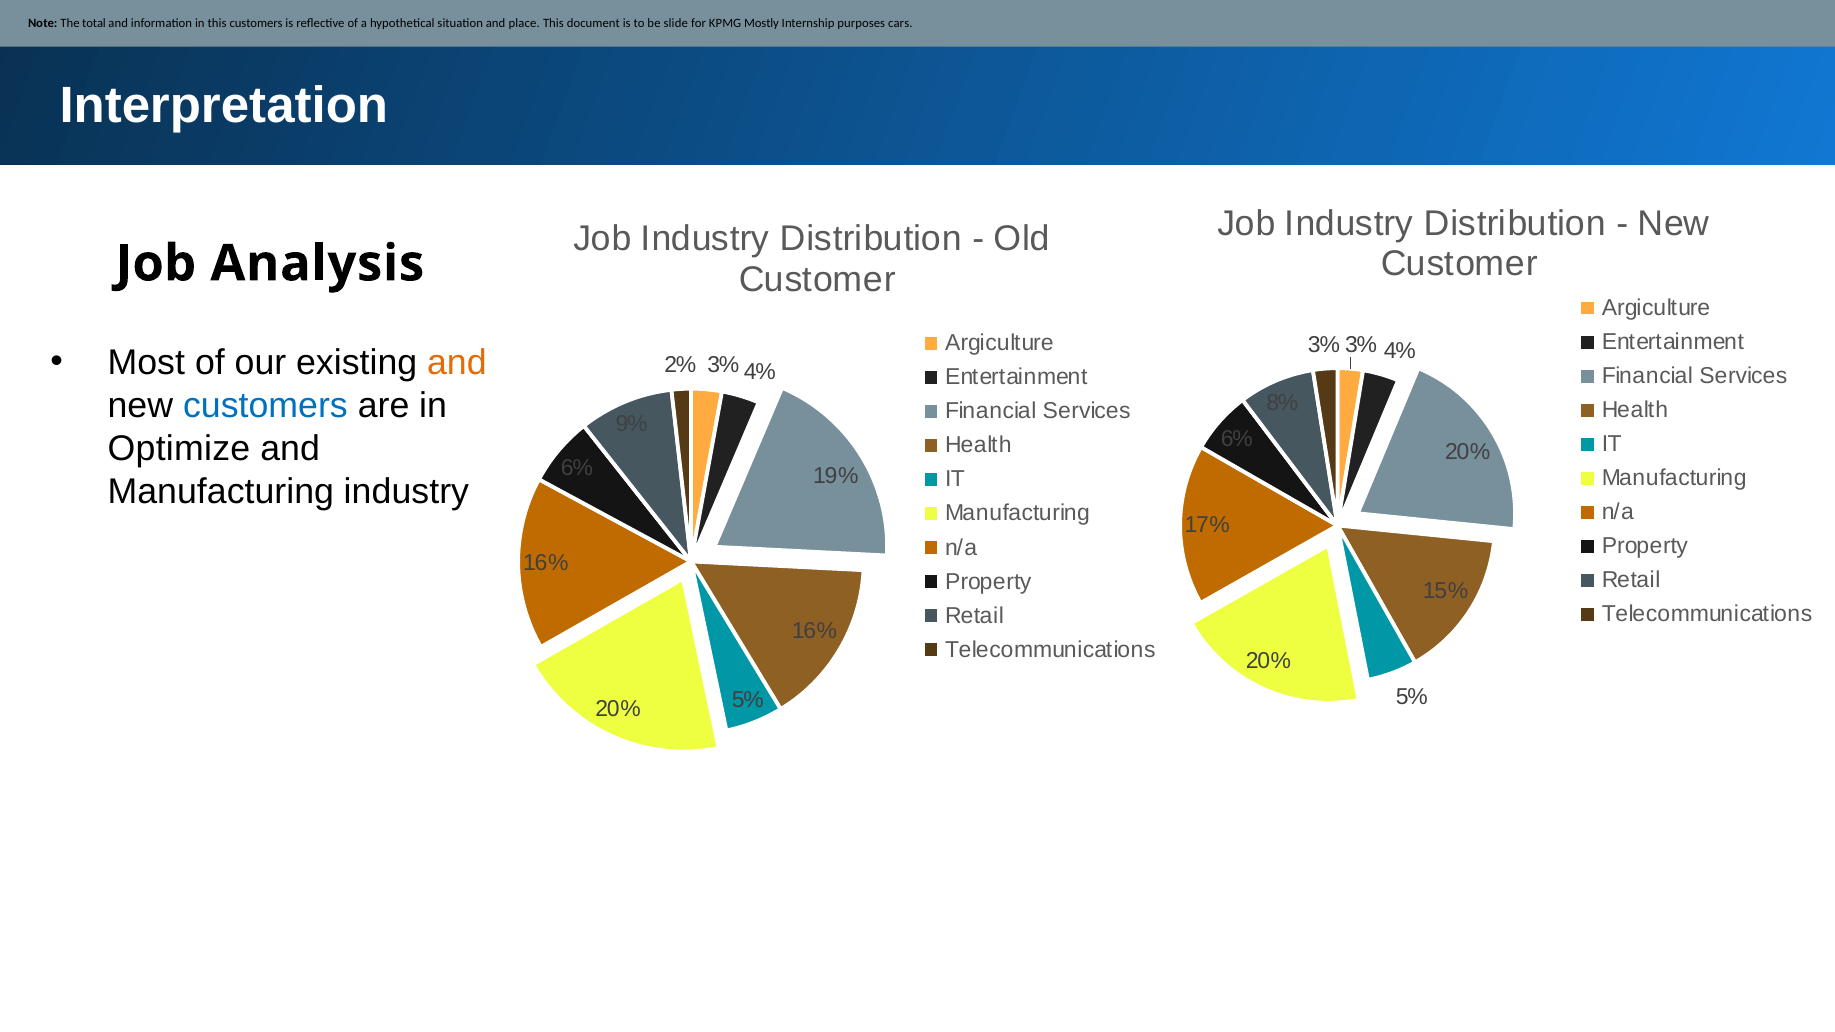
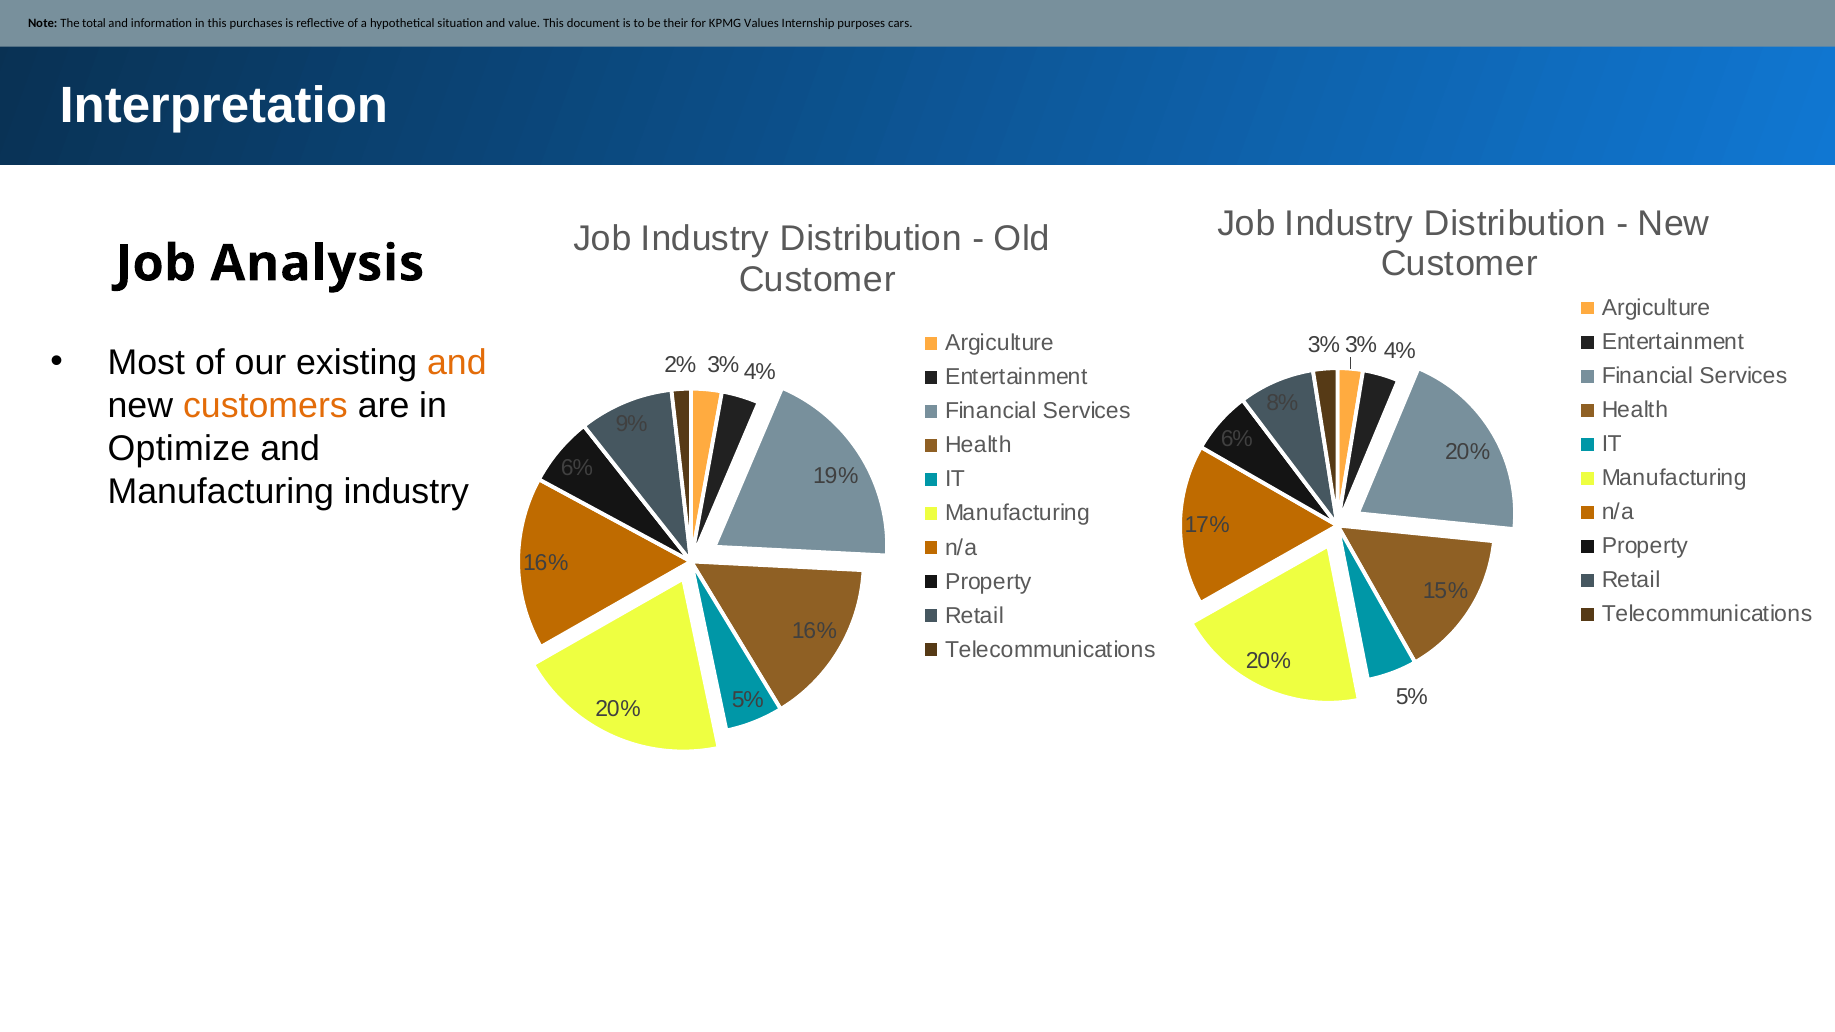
this customers: customers -> purchases (256, 24)
place: place -> value (524, 24)
slide: slide -> their (676, 24)
Mostly: Mostly -> Values (761, 24)
customers colour: blue -> orange (265, 406)
